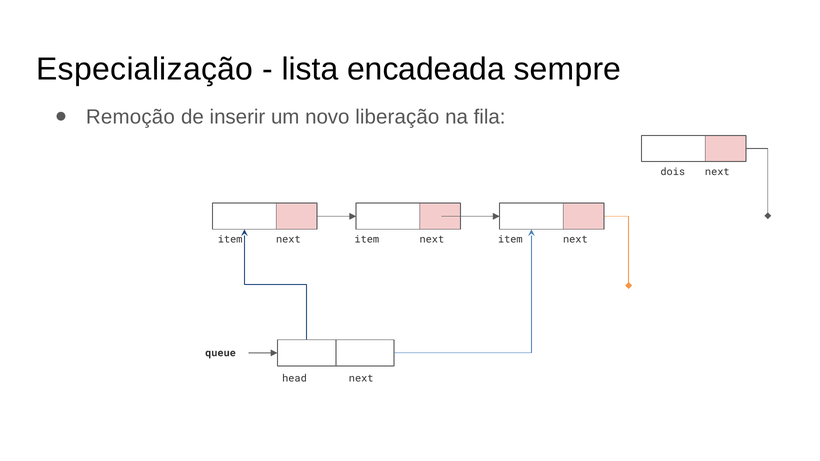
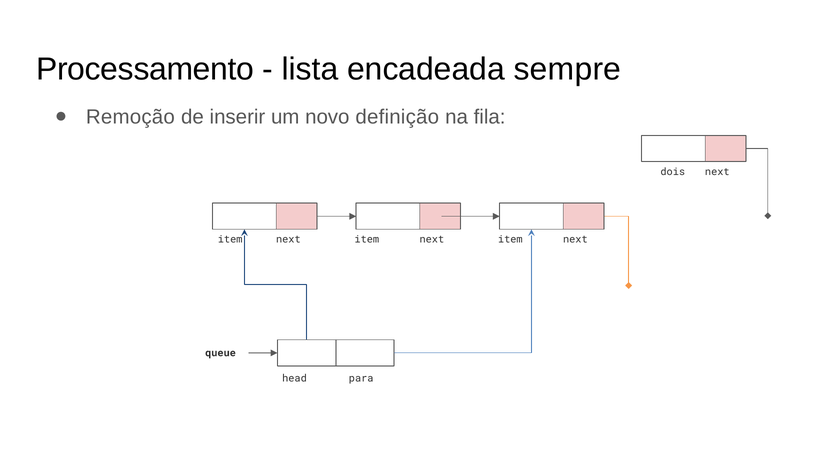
Especialização: Especialização -> Processamento (145, 69)
liberação: liberação -> definição (397, 117)
head next: next -> para (361, 379)
